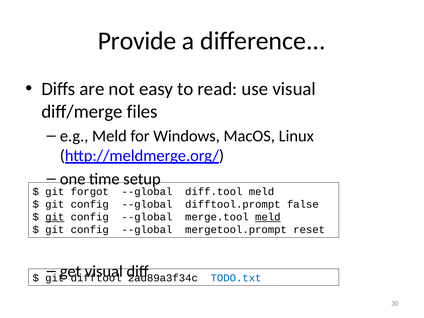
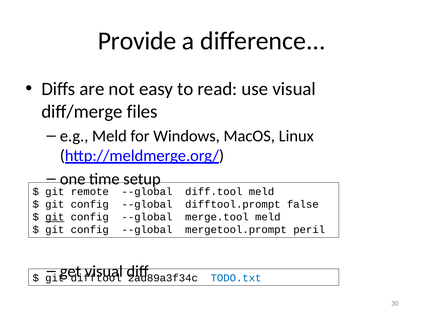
forgot: forgot -> remote (90, 192)
meld underline: present -> none (268, 217)
reset: reset -> peril (309, 230)
